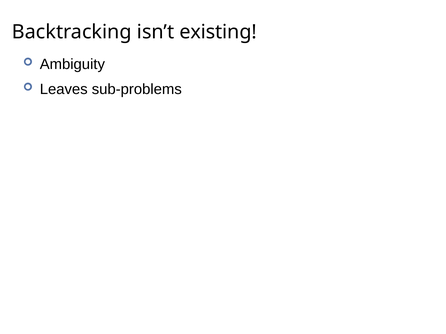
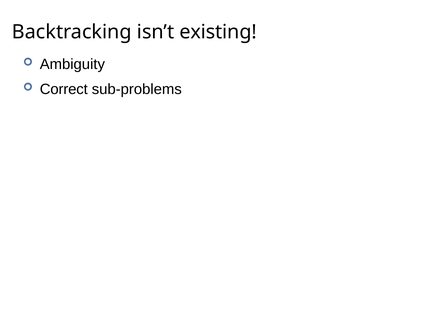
Leaves: Leaves -> Correct (64, 90)
